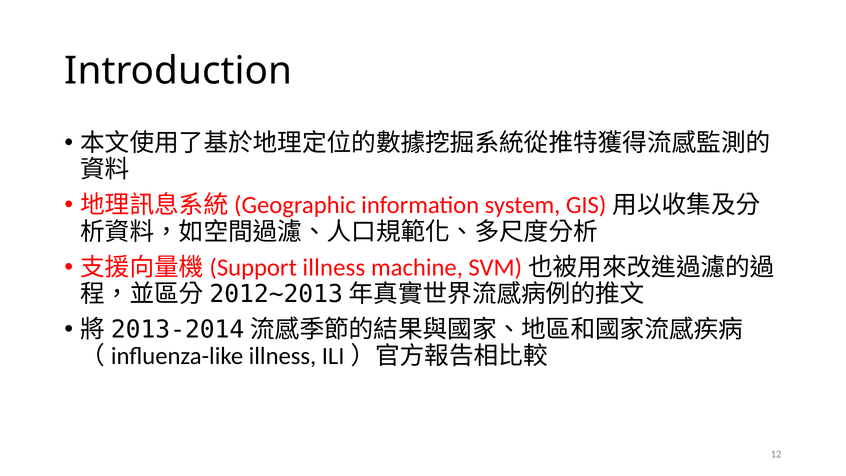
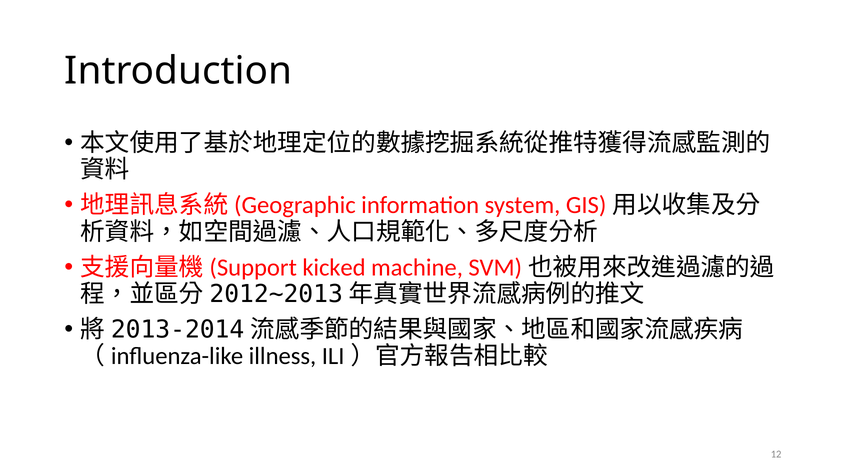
illness: illness -> kicked (334, 267)
